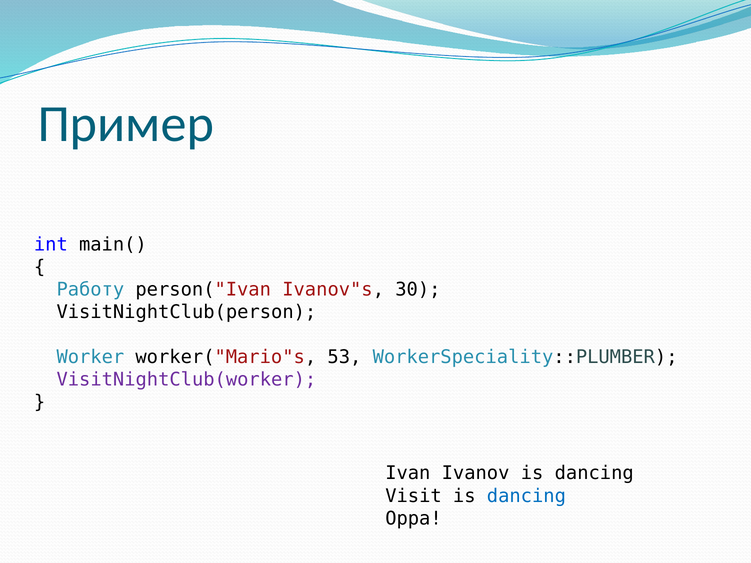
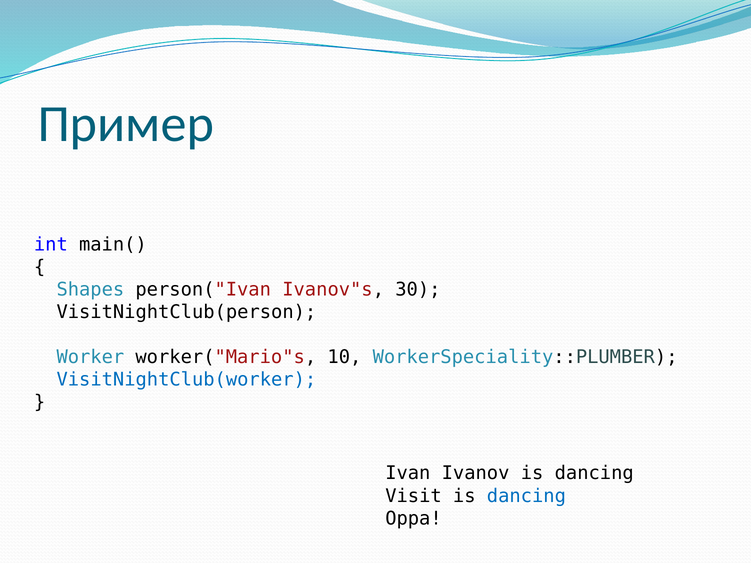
Работу: Работу -> Shapes (90, 290)
53: 53 -> 10 (344, 357)
VisitNightClub(worker colour: purple -> blue (186, 380)
